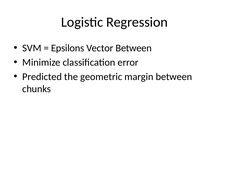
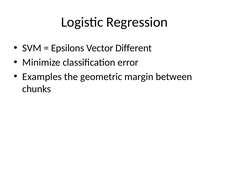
Vector Between: Between -> Different (134, 48)
Predicted: Predicted -> Examples (42, 77)
